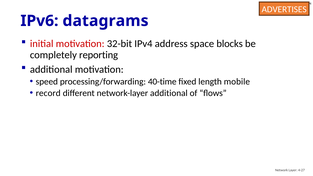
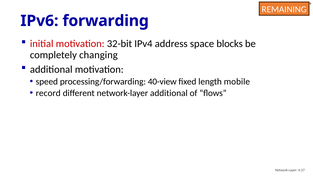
ADVERTISES: ADVERTISES -> REMAINING (284, 9)
datagrams: datagrams -> forwarding (106, 21)
reporting: reporting -> changing (98, 55)
40-time: 40-time -> 40-view (162, 82)
